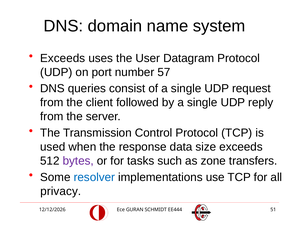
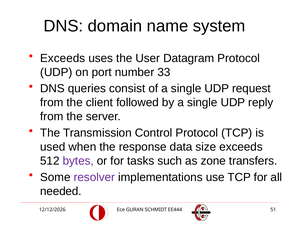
57: 57 -> 33 (164, 72)
resolver colour: blue -> purple (94, 177)
privacy: privacy -> needed (61, 191)
